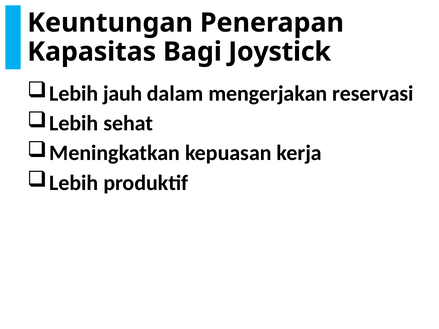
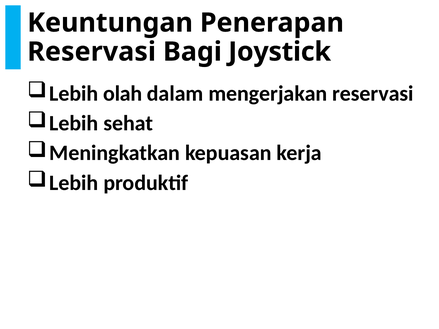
Kapasitas: Kapasitas -> Reservasi (92, 52)
jauh: jauh -> olah (123, 94)
